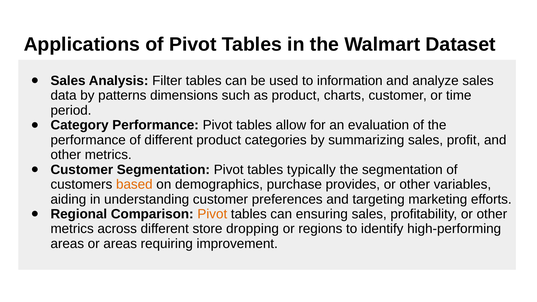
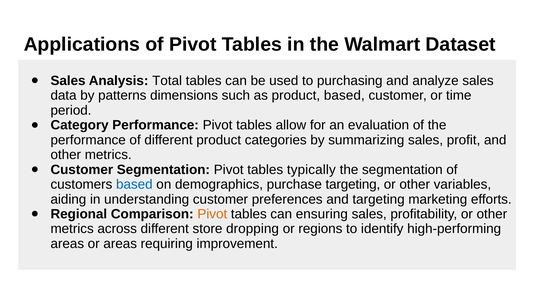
Filter: Filter -> Total (167, 81)
information: information -> purchasing (350, 81)
product charts: charts -> based (344, 96)
based colour: orange -> blue (134, 184)
purchase provides: provides -> targeting (353, 184)
